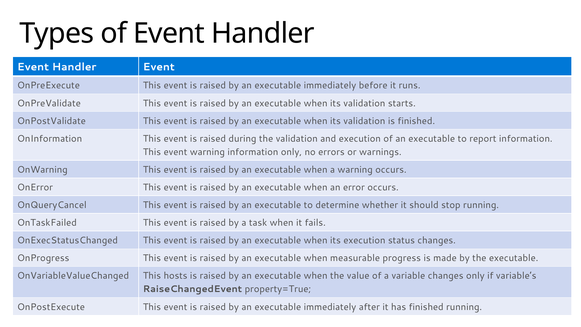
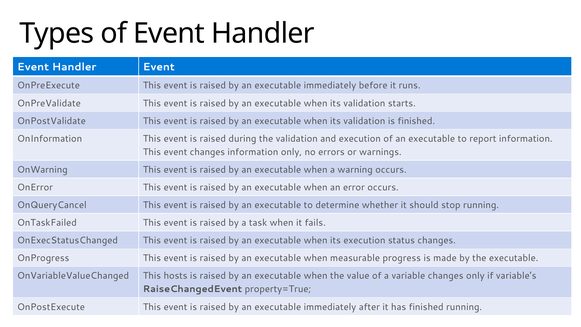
event warning: warning -> changes (207, 152)
